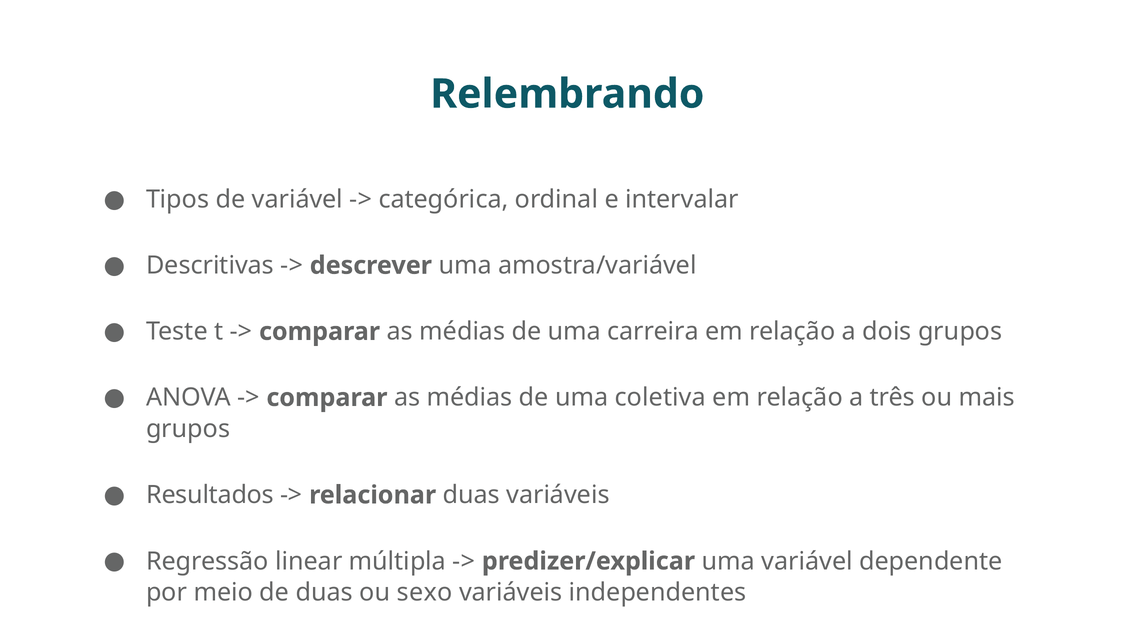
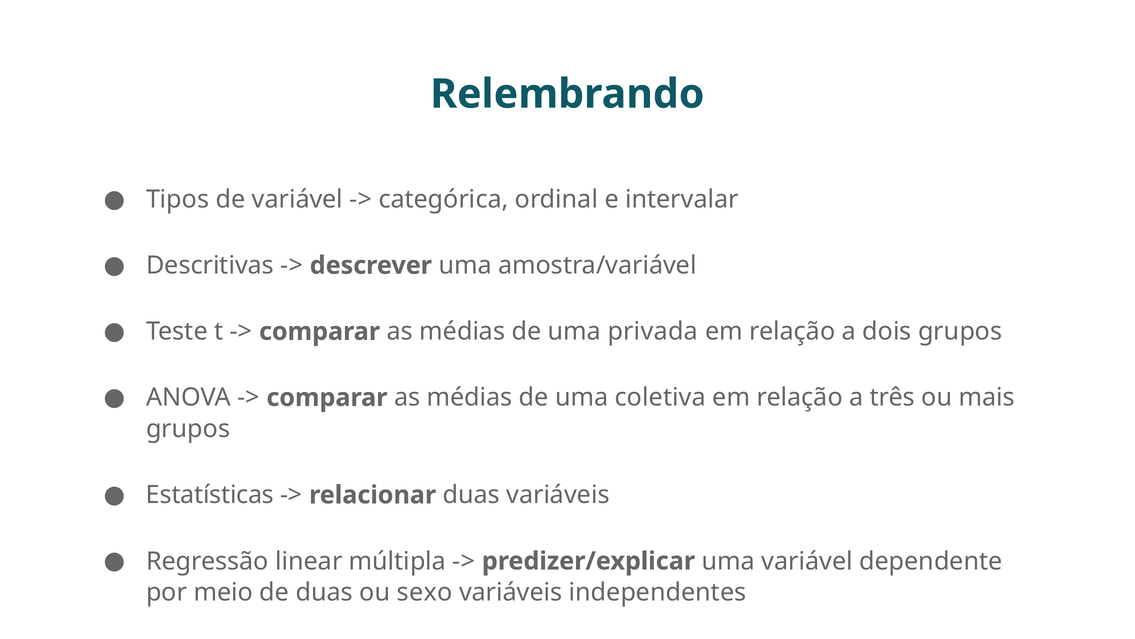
carreira: carreira -> privada (653, 331)
Resultados: Resultados -> Estatísticas (210, 495)
